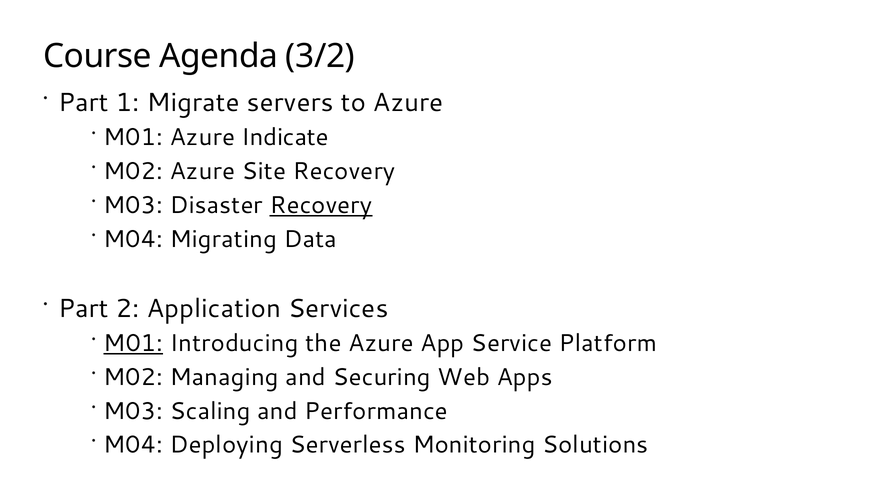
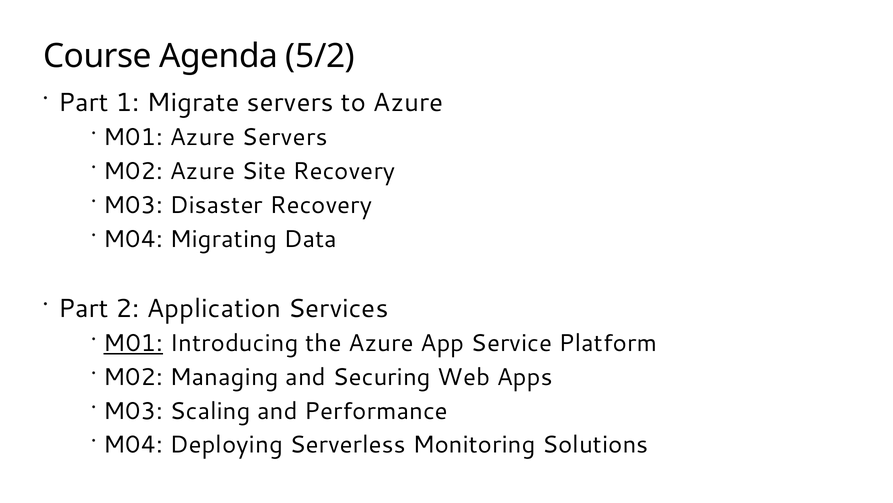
3/2: 3/2 -> 5/2 (320, 56)
Azure Indicate: Indicate -> Servers (285, 137)
Recovery underline: present -> none (321, 205)
